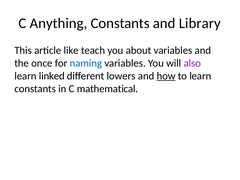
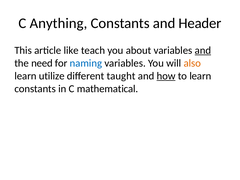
Library: Library -> Header (200, 23)
and underline: none -> present (203, 50)
once: once -> need (42, 63)
also colour: purple -> orange (192, 63)
linked: linked -> utilize (52, 76)
lowers: lowers -> taught (121, 76)
